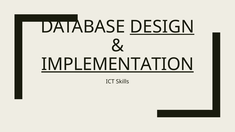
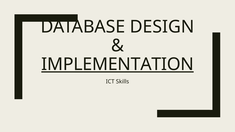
DESIGN underline: present -> none (162, 27)
